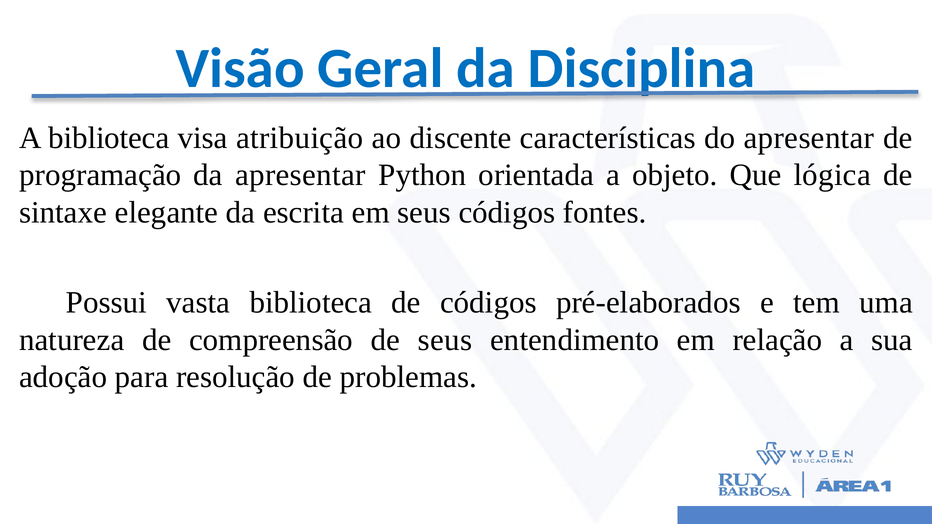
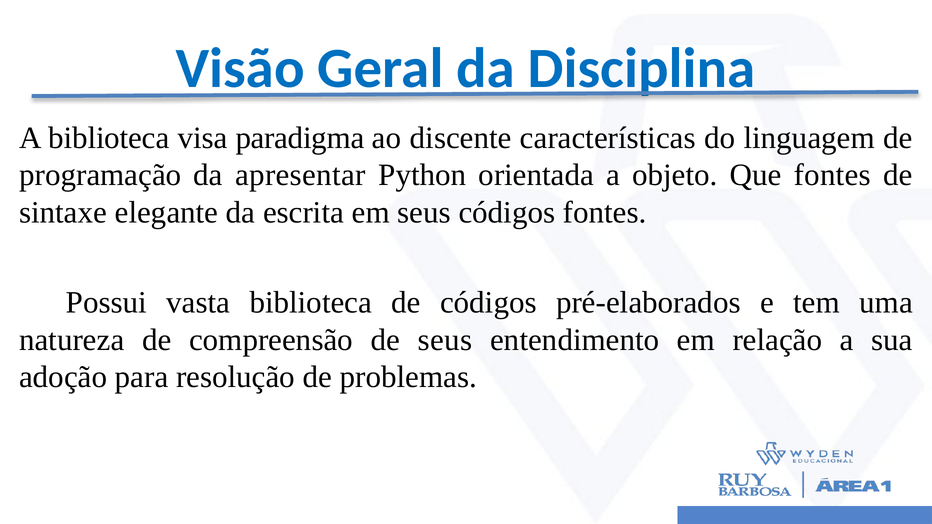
atribuição: atribuição -> paradigma (300, 138)
do apresentar: apresentar -> linguagem (809, 138)
Que lógica: lógica -> fontes (832, 175)
